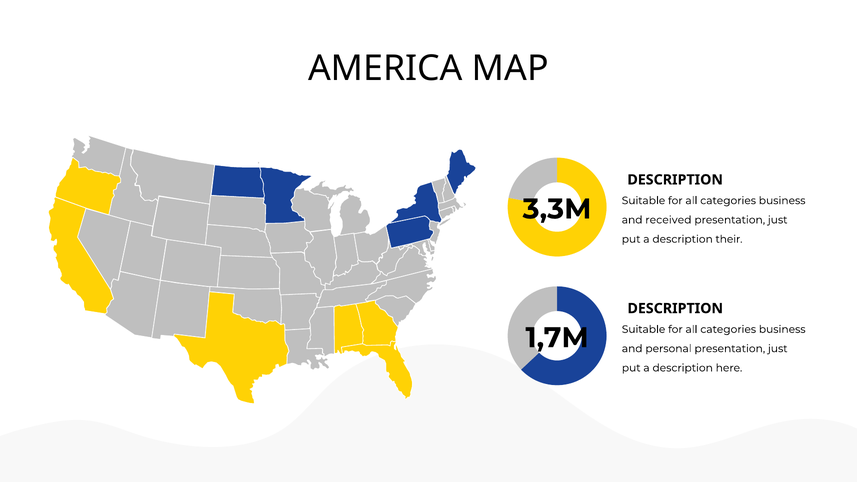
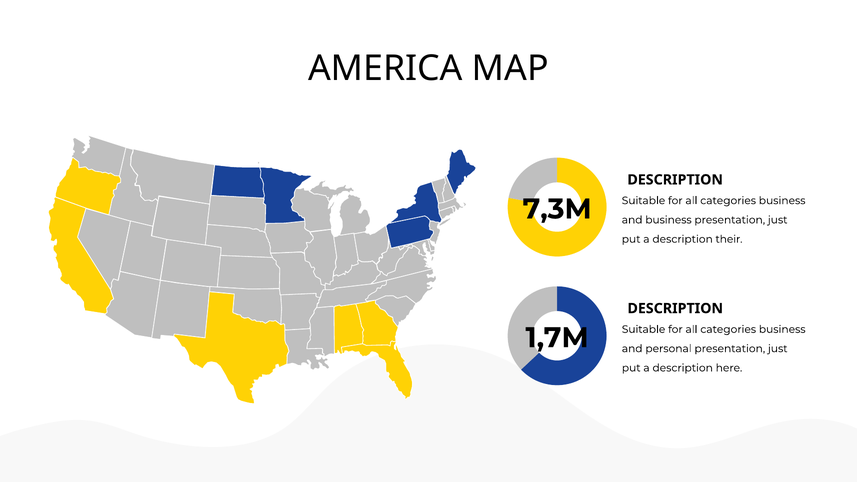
3,3M: 3,3M -> 7,3M (557, 209)
and received: received -> business (668, 220)
